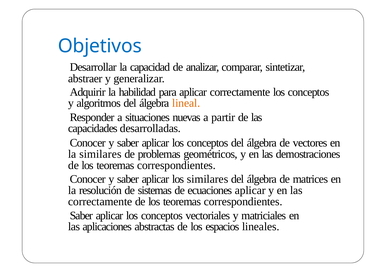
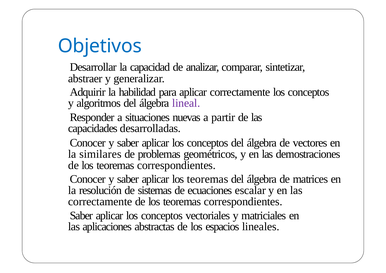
lineal colour: orange -> purple (186, 103)
aplicar los similares: similares -> teoremas (208, 179)
ecuaciones aplicar: aplicar -> escalar (250, 190)
